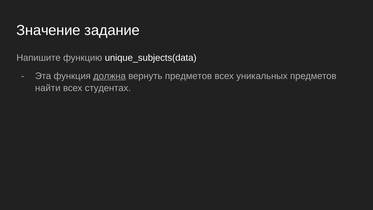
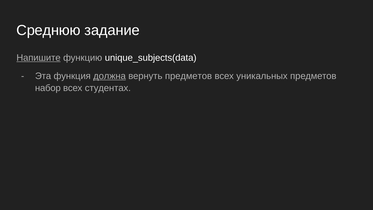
Значение: Значение -> Среднюю (48, 30)
Напишите underline: none -> present (39, 58)
найти: найти -> набор (48, 88)
